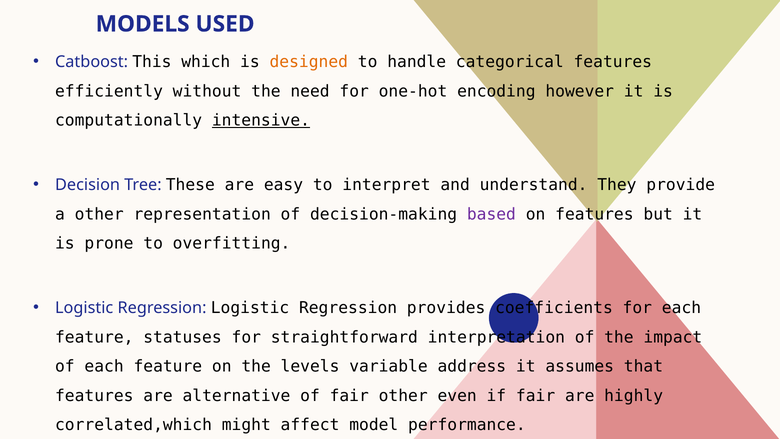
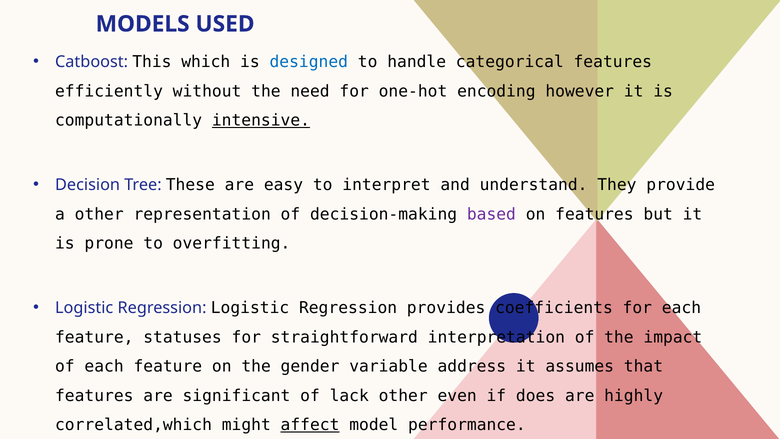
designed colour: orange -> blue (309, 62)
levels: levels -> gender (310, 366)
alternative: alternative -> significant (236, 395)
of fair: fair -> lack (349, 395)
if fair: fair -> does (536, 395)
affect underline: none -> present (310, 425)
